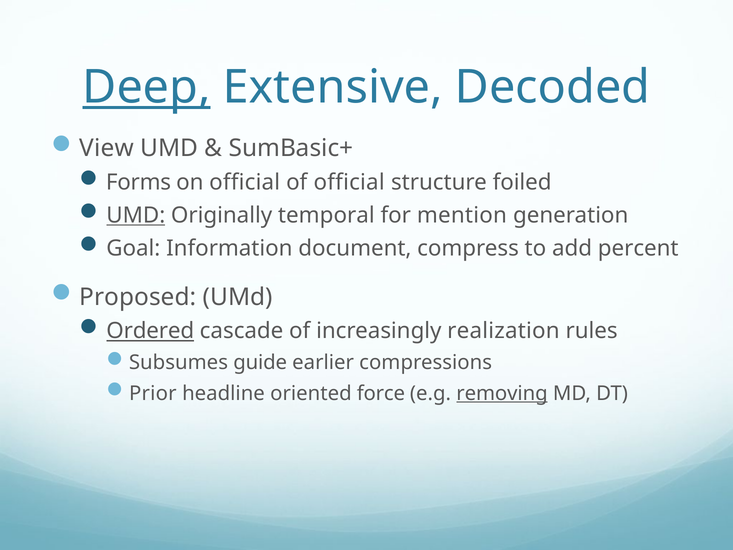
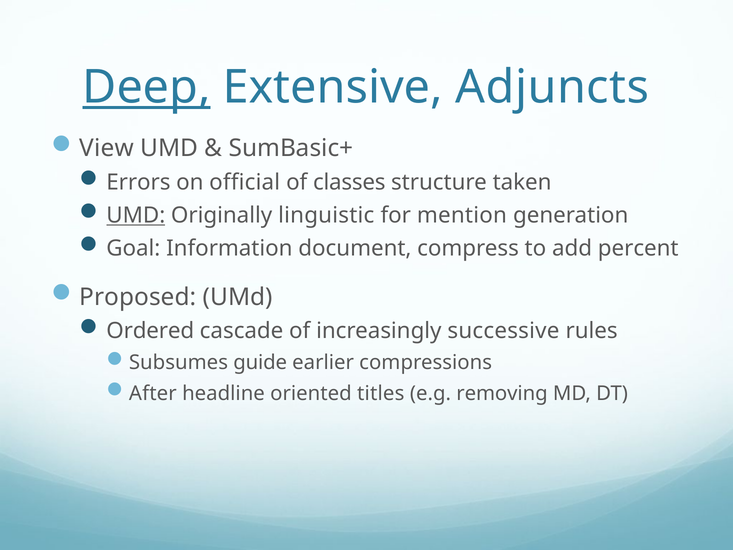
Decoded: Decoded -> Adjuncts (552, 87)
Forms: Forms -> Errors (138, 182)
of official: official -> classes (349, 182)
foiled: foiled -> taken (522, 182)
temporal: temporal -> linguistic (326, 215)
Ordered underline: present -> none (150, 331)
realization: realization -> successive (503, 331)
Prior: Prior -> After (153, 393)
force: force -> titles (381, 393)
removing underline: present -> none (502, 393)
